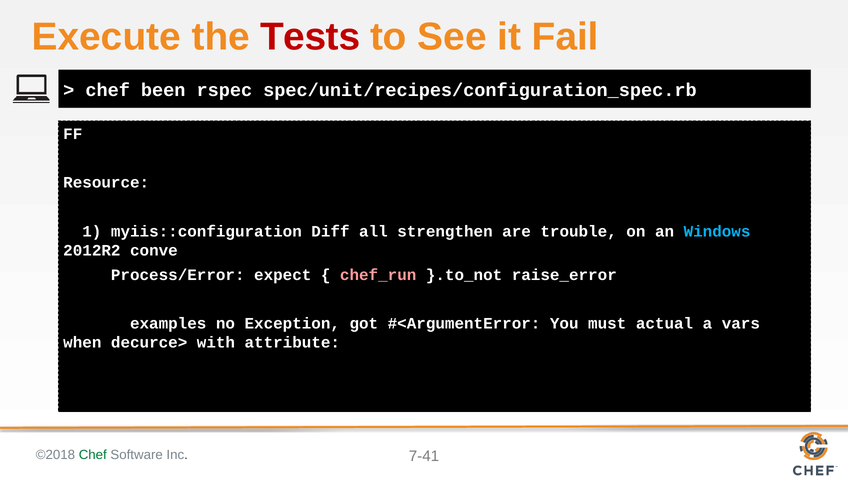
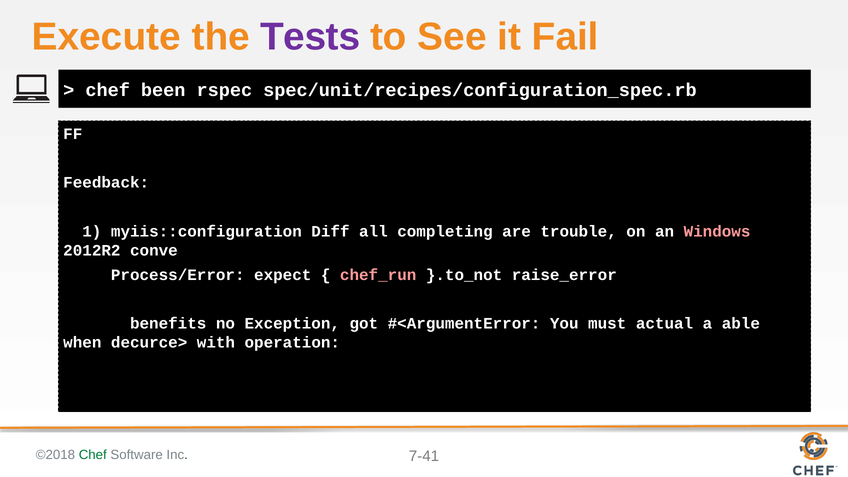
Tests colour: red -> purple (310, 37)
Resource: Resource -> Feedback (106, 183)
strengthen: strengthen -> completing (445, 231)
Windows colour: light blue -> pink (717, 231)
examples: examples -> benefits (168, 324)
vars: vars -> able (741, 324)
attribute: attribute -> operation (292, 343)
